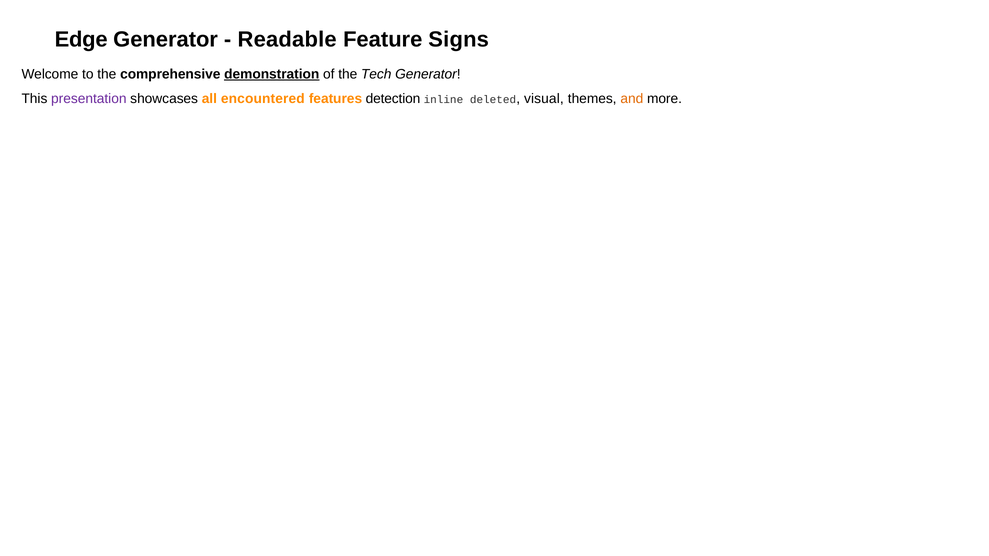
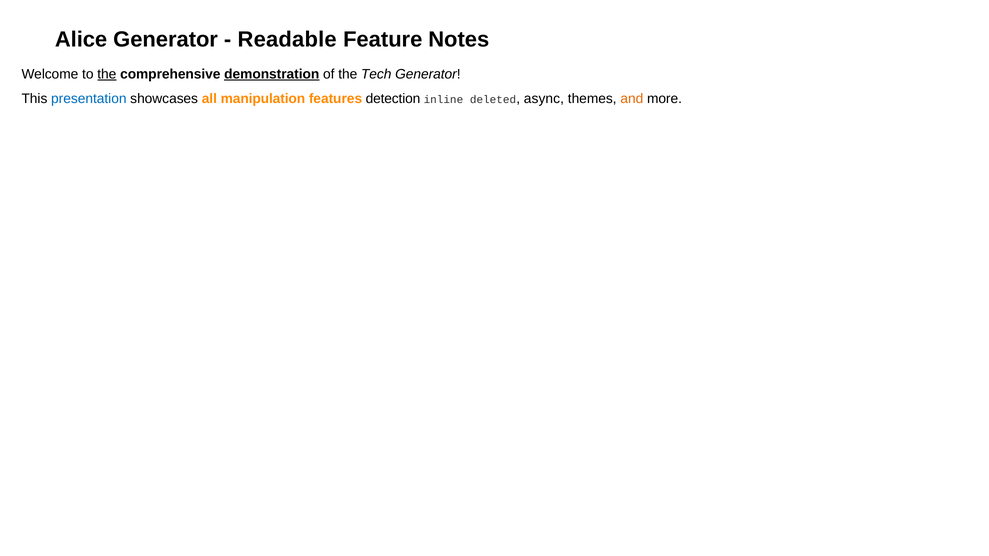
Edge: Edge -> Alice (81, 40)
Signs: Signs -> Notes (459, 40)
the underline: none -> present (107, 74)
presentation colour: purple -> blue (89, 99)
encountered: encountered -> manipulation (263, 99)
visual: visual -> async (544, 99)
